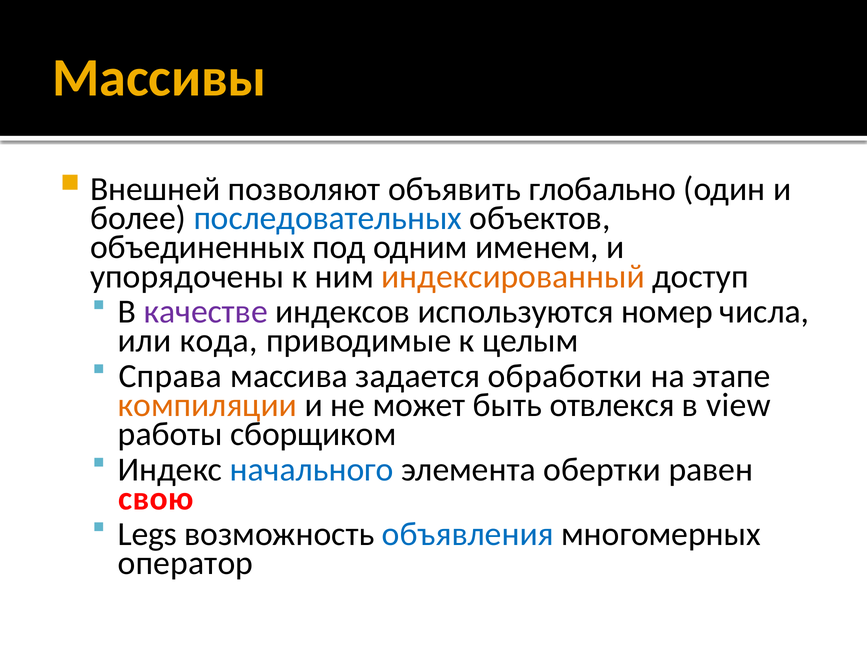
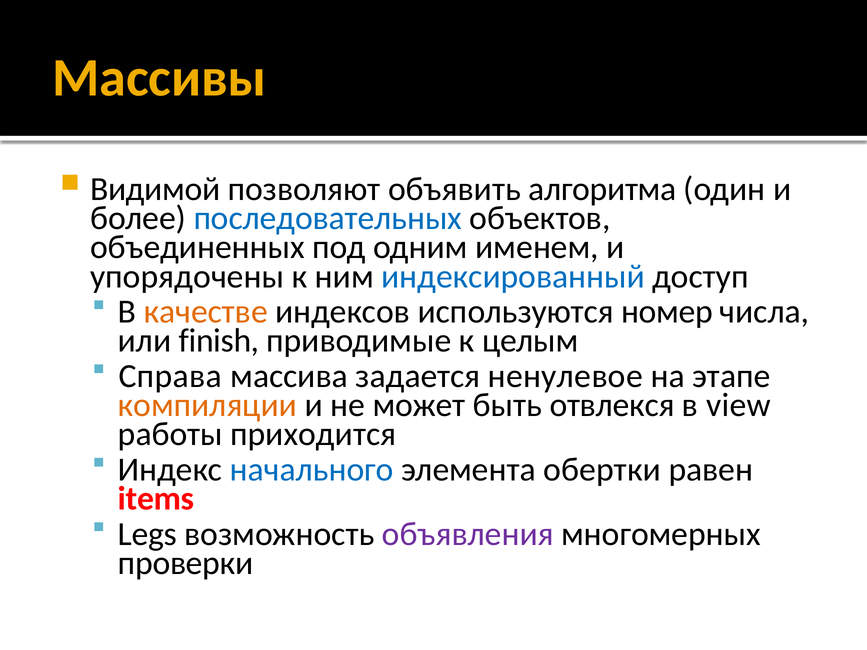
Внешней: Внешней -> Видимой (155, 189)
глобально: глобально -> алгоритма (602, 189)
индексированный colour: orange -> blue (513, 277)
качестве colour: purple -> orange (206, 312)
кода: кода -> finish (219, 341)
обработки: обработки -> ненулевое (565, 376)
сборщиком: сборщиком -> приходится (313, 435)
свою: свою -> items (156, 499)
объявления colour: blue -> purple (468, 534)
оператор: оператор -> проверки (186, 563)
